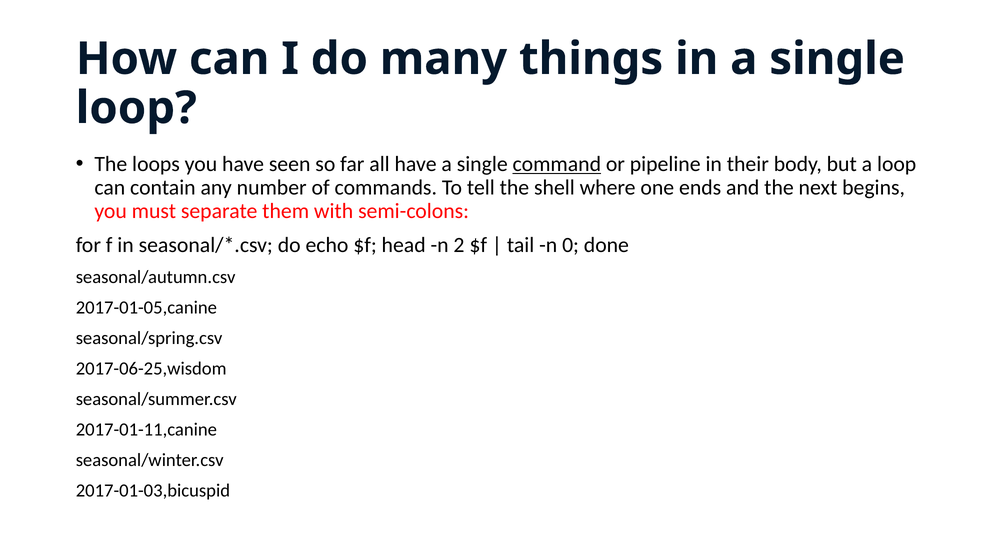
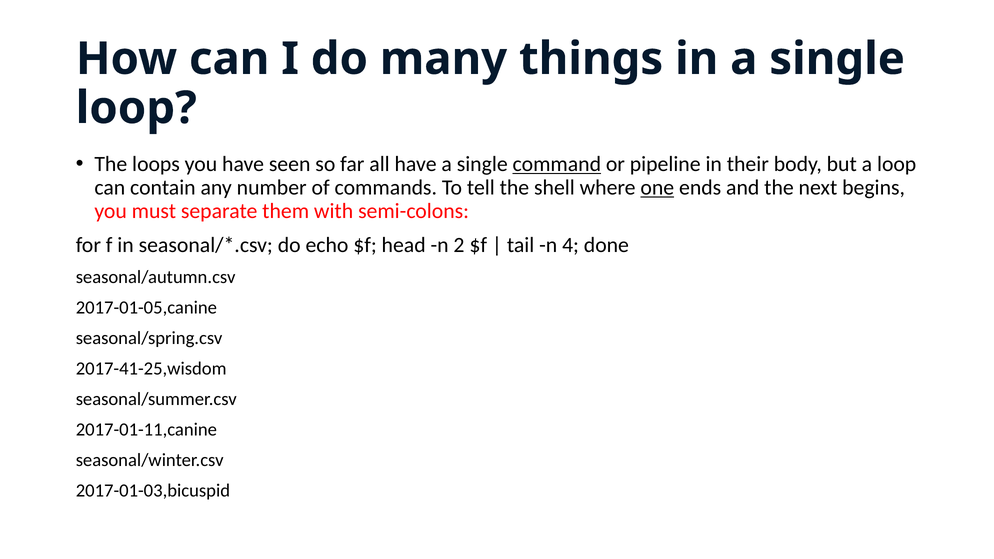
one underline: none -> present (657, 188)
0: 0 -> 4 (571, 245)
2017-06-25,wisdom: 2017-06-25,wisdom -> 2017-41-25,wisdom (151, 369)
